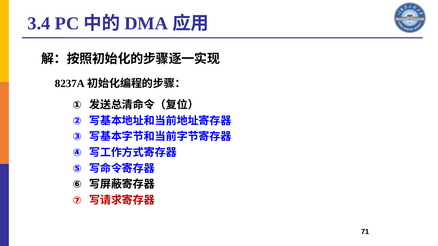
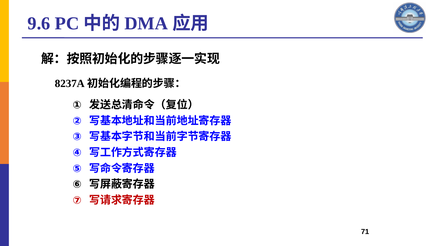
3.4: 3.4 -> 9.6 (39, 23)
